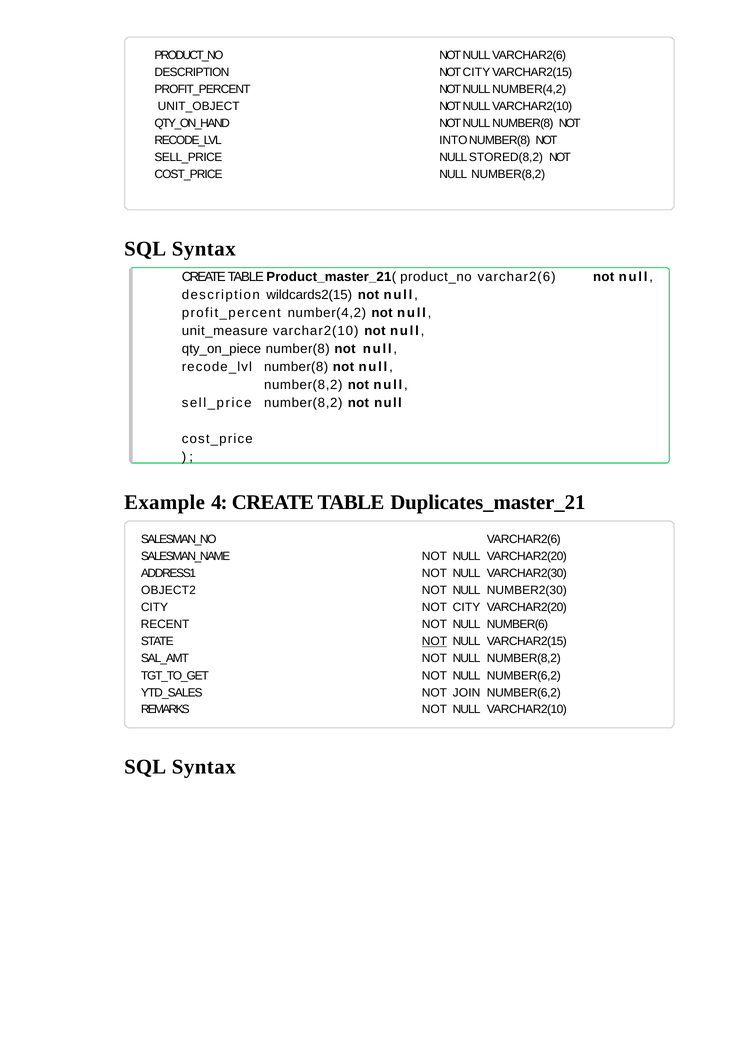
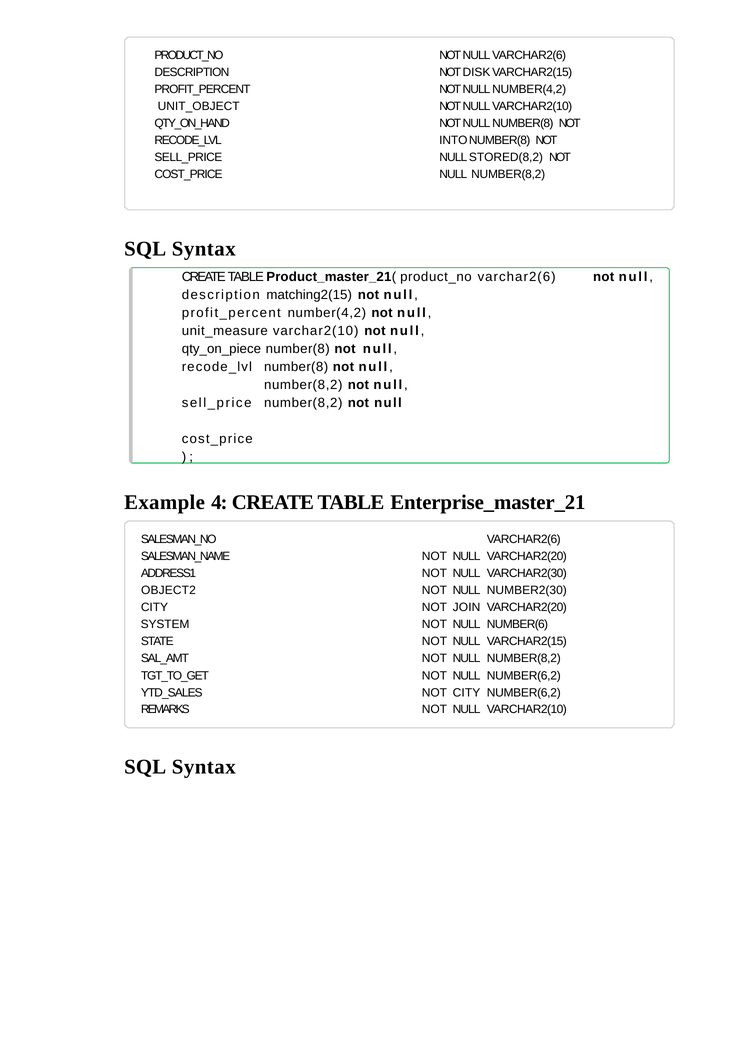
CITY: CITY -> DISK (476, 72)
wildcards2(15: wildcards2(15 -> matching2(15 (309, 295)
Duplicates_master_21: Duplicates_master_21 -> Enterprise_master_21 (488, 502)
CITY NOT CITY: CITY -> JOIN (467, 607)
RECENT: RECENT -> SYSTEM (165, 625)
NOT underline: present -> none (434, 642)
NOT JOIN: JOIN -> CITY (467, 693)
